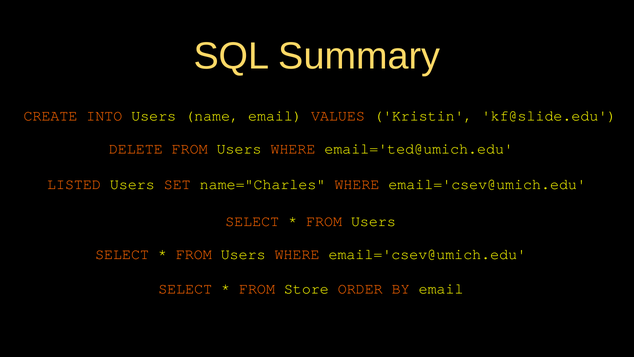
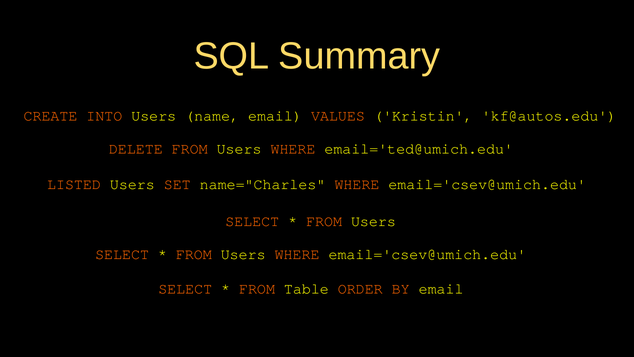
kf@slide.edu: kf@slide.edu -> kf@autos.edu (549, 116)
Store: Store -> Table (306, 289)
